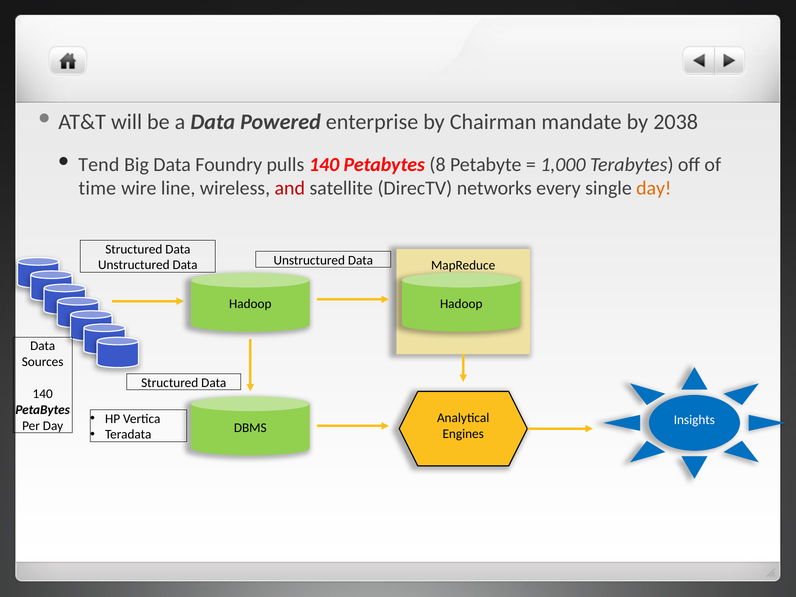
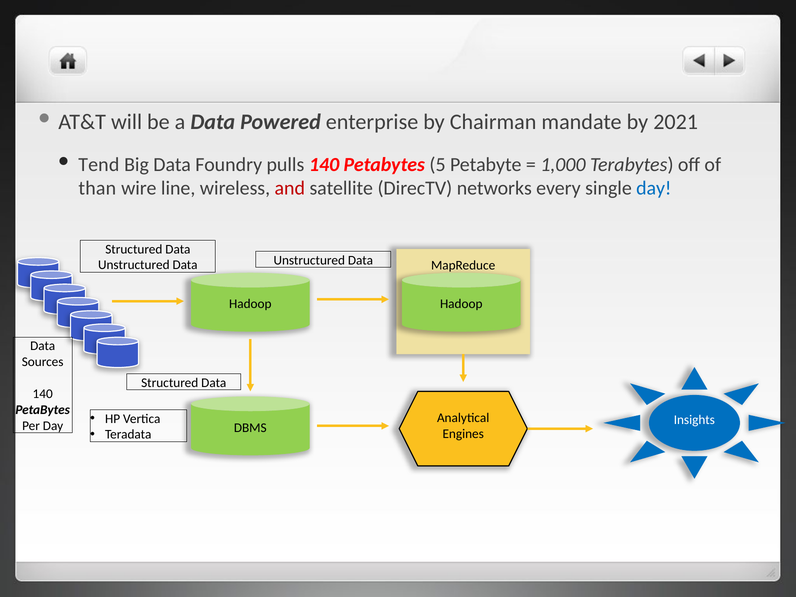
2038: 2038 -> 2021 (676, 122)
8: 8 -> 5 (438, 165)
time: time -> than (97, 188)
day colour: orange -> blue (654, 188)
